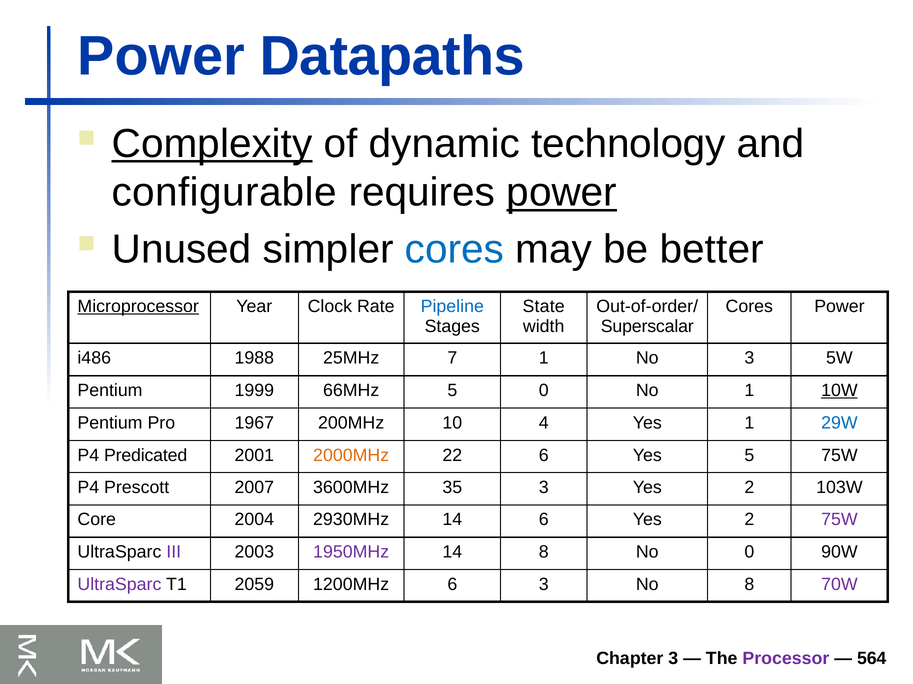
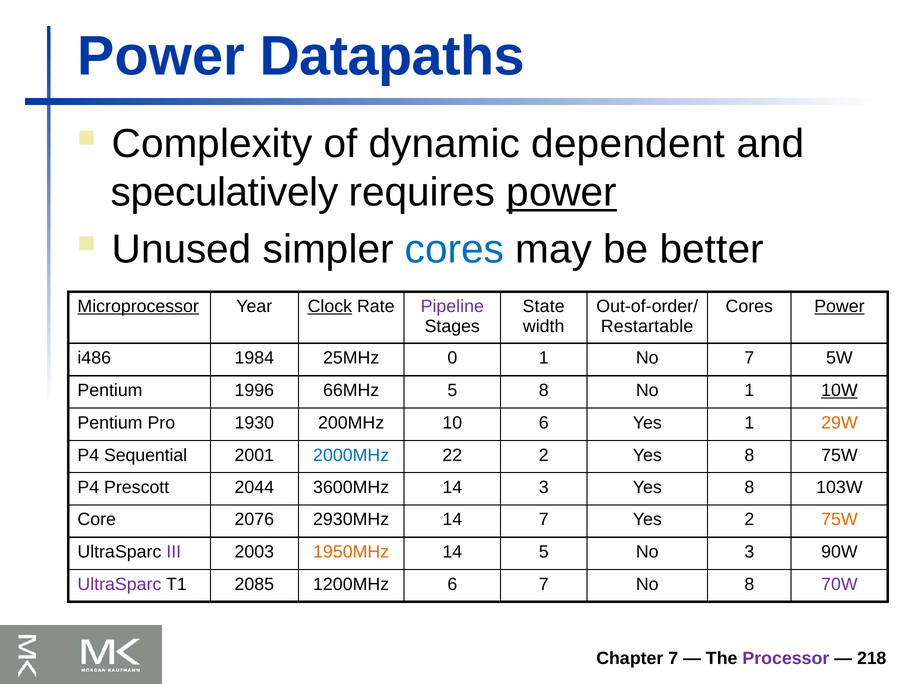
Complexity underline: present -> none (212, 144)
technology: technology -> dependent (628, 144)
configurable: configurable -> speculatively (225, 193)
Clock underline: none -> present (330, 307)
Pipeline colour: blue -> purple (452, 307)
Power underline: none -> present (839, 307)
Superscalar: Superscalar -> Restartable (647, 327)
1988: 1988 -> 1984 (254, 359)
7: 7 -> 0 (452, 359)
No 3: 3 -> 7 (749, 359)
1999: 1999 -> 1996 (254, 391)
5 0: 0 -> 8 (544, 391)
1967: 1967 -> 1930 (254, 423)
10 4: 4 -> 6 (544, 423)
29W colour: blue -> orange (839, 423)
Predicated: Predicated -> Sequential (146, 456)
2000MHz colour: orange -> blue (351, 456)
22 6: 6 -> 2 (544, 456)
5: 5 -> 8 (749, 456)
2007: 2007 -> 2044 (254, 488)
3600MHz 35: 35 -> 14 (452, 488)
3 Yes 2: 2 -> 8 (749, 488)
2004: 2004 -> 2076 (254, 520)
14 6: 6 -> 7 (544, 520)
75W colour: purple -> orange (839, 520)
1950MHz colour: purple -> orange (351, 553)
14 8: 8 -> 5 (544, 553)
No 0: 0 -> 3 (749, 553)
2059: 2059 -> 2085 (254, 585)
6 3: 3 -> 7 (544, 585)
Chapter 3: 3 -> 7 (673, 659)
564: 564 -> 218 (872, 659)
